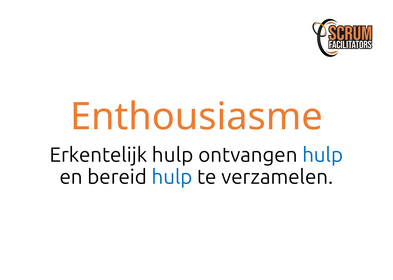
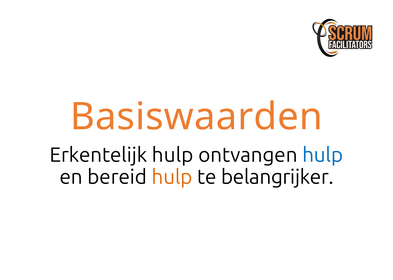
Enthousiasme: Enthousiasme -> Basiswaarden (196, 117)
hulp colour: blue -> orange (172, 177)
verzamelen: verzamelen -> belangrijker (277, 177)
